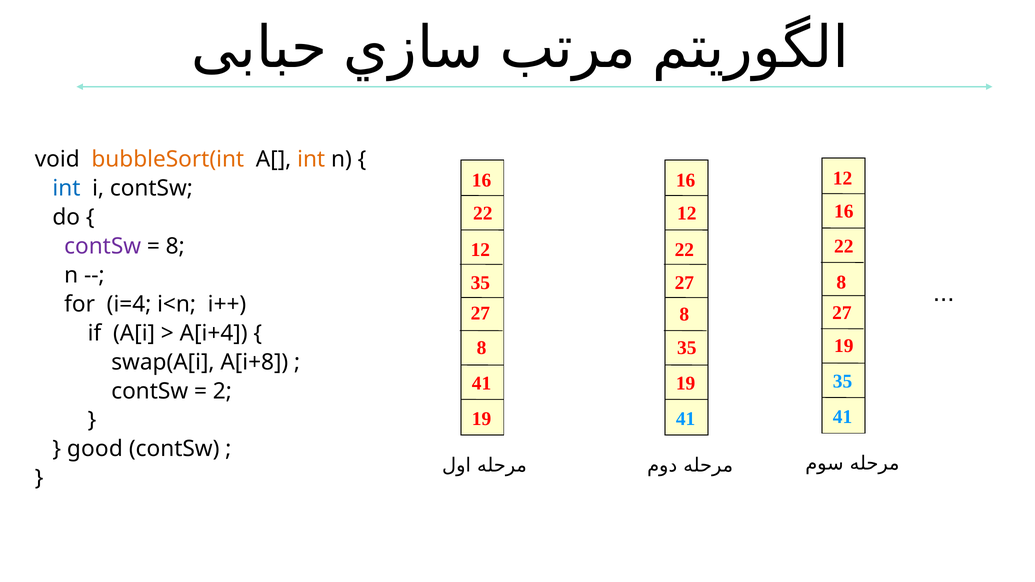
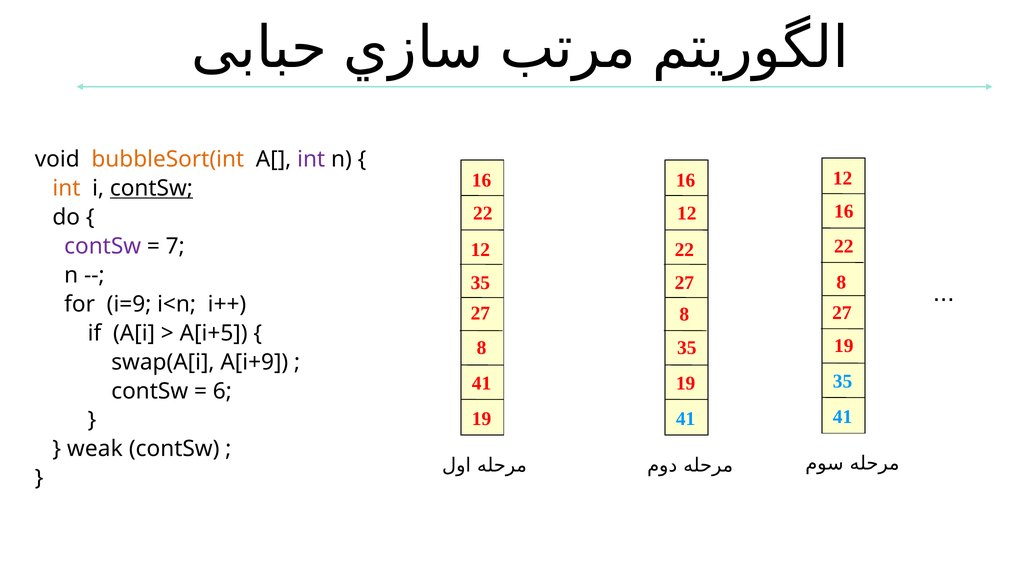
int colour: orange -> purple (311, 159)
int colour: blue -> orange (66, 188)
contSw underline: none -> present (151, 188)
8: 8 -> 7 (175, 246)
i=4: i=4 -> i=9 (129, 304)
A[i+4: A[i+4 -> A[i+5 (214, 333)
A[i+8: A[i+8 -> A[i+9 (254, 362)
2: 2 -> 6 (222, 391)
good: good -> weak (95, 449)
